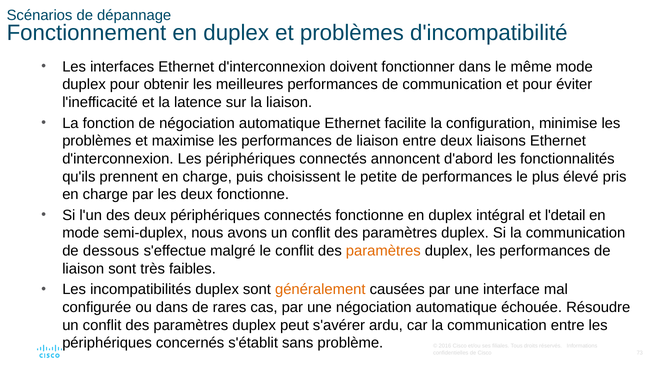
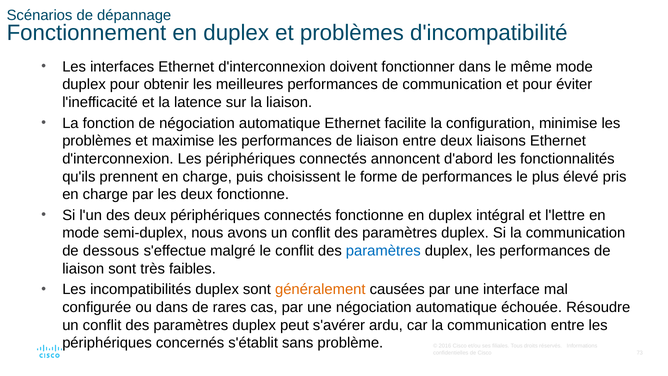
petite: petite -> forme (379, 177)
l'detail: l'detail -> l'lettre (565, 215)
paramètres colour: orange -> blue (383, 251)
